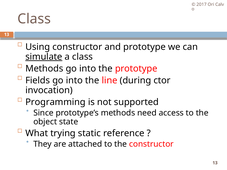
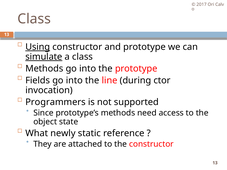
Using underline: none -> present (38, 47)
Programming: Programming -> Programmers (55, 102)
trying: trying -> newly (63, 133)
